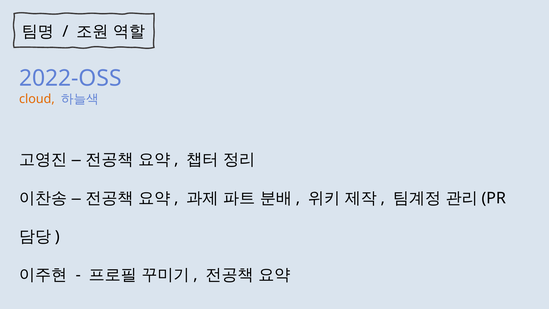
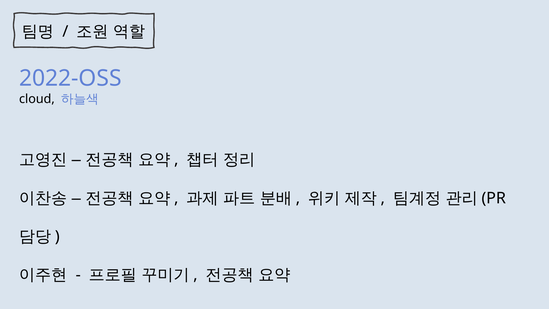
cloud colour: orange -> black (37, 99)
